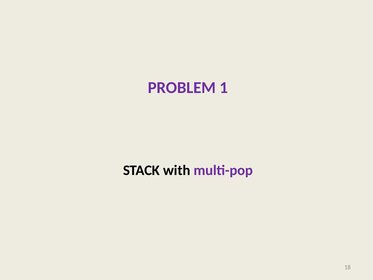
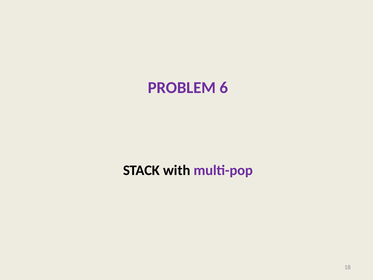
1: 1 -> 6 (224, 88)
